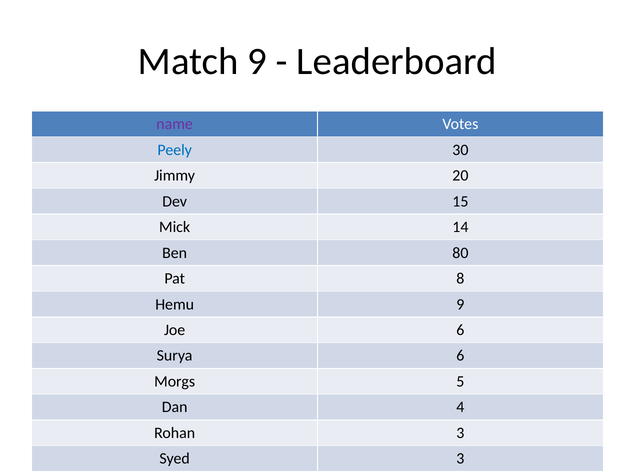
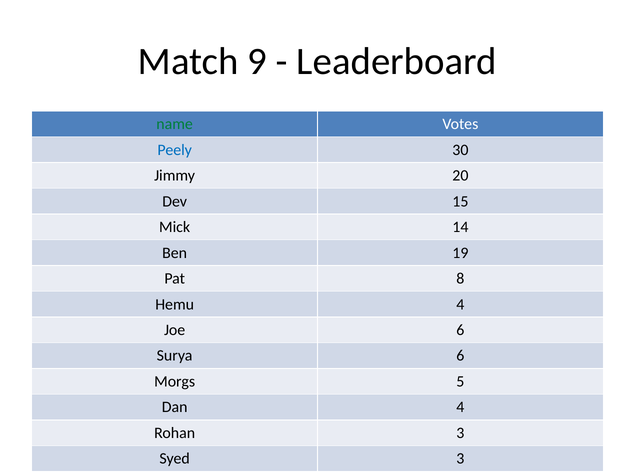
name colour: purple -> green (175, 124)
80: 80 -> 19 (460, 253)
Hemu 9: 9 -> 4 (460, 304)
